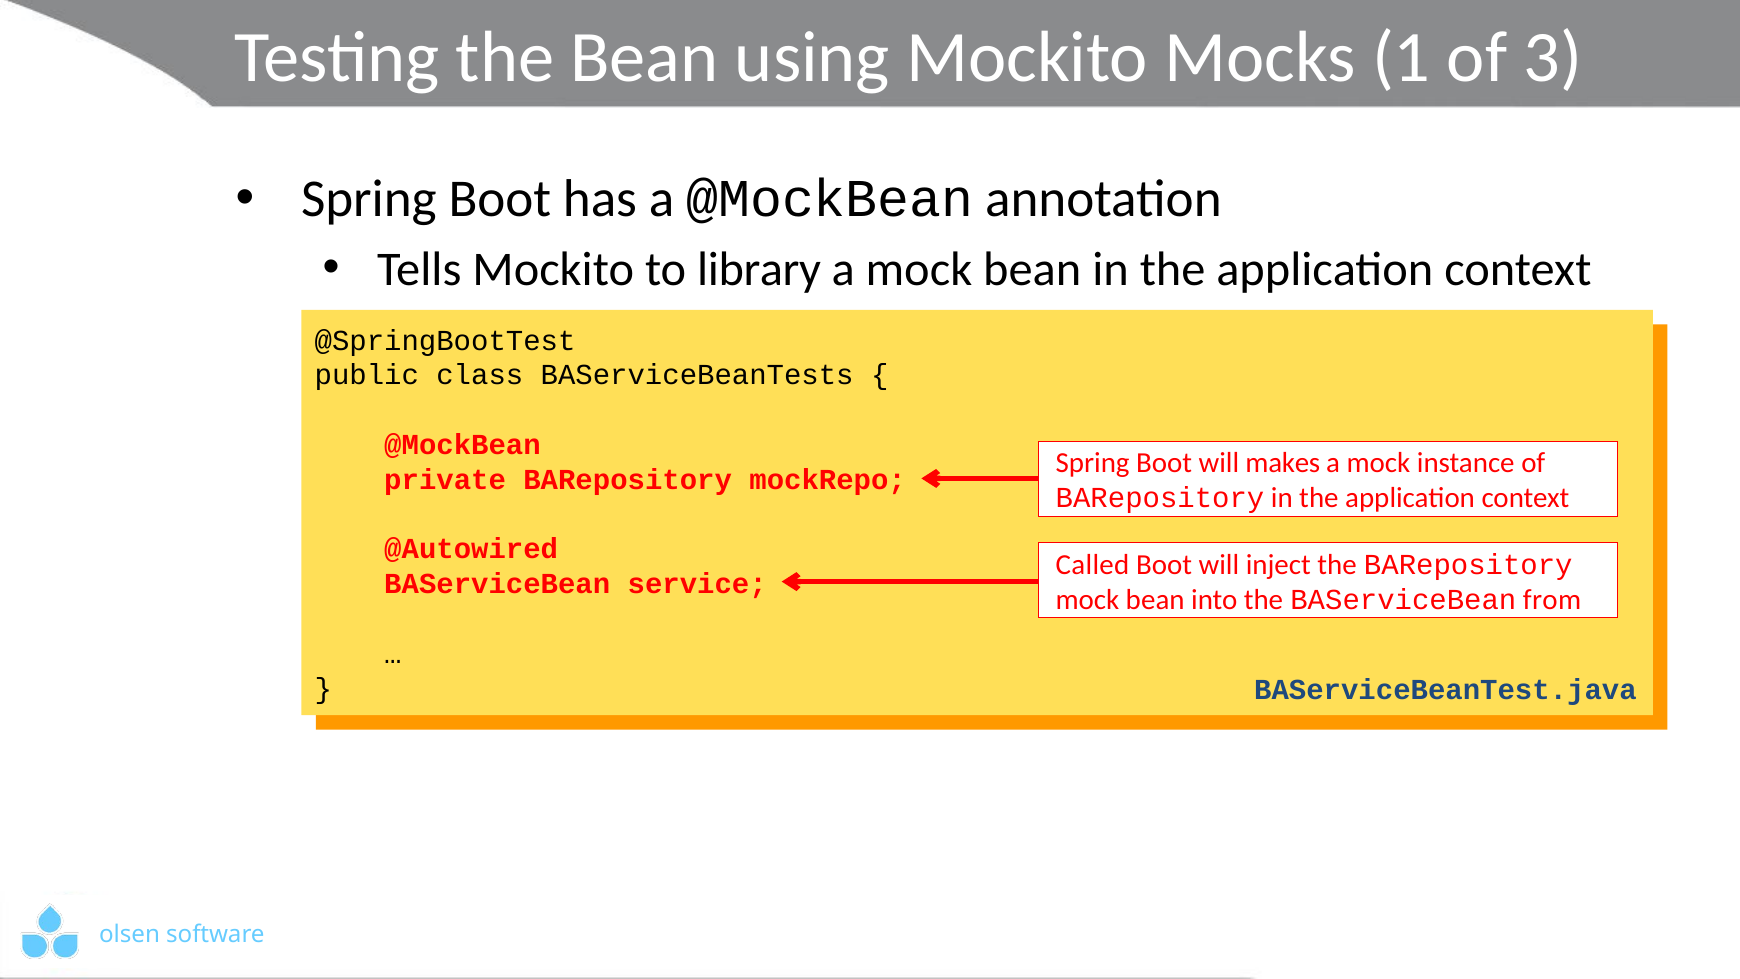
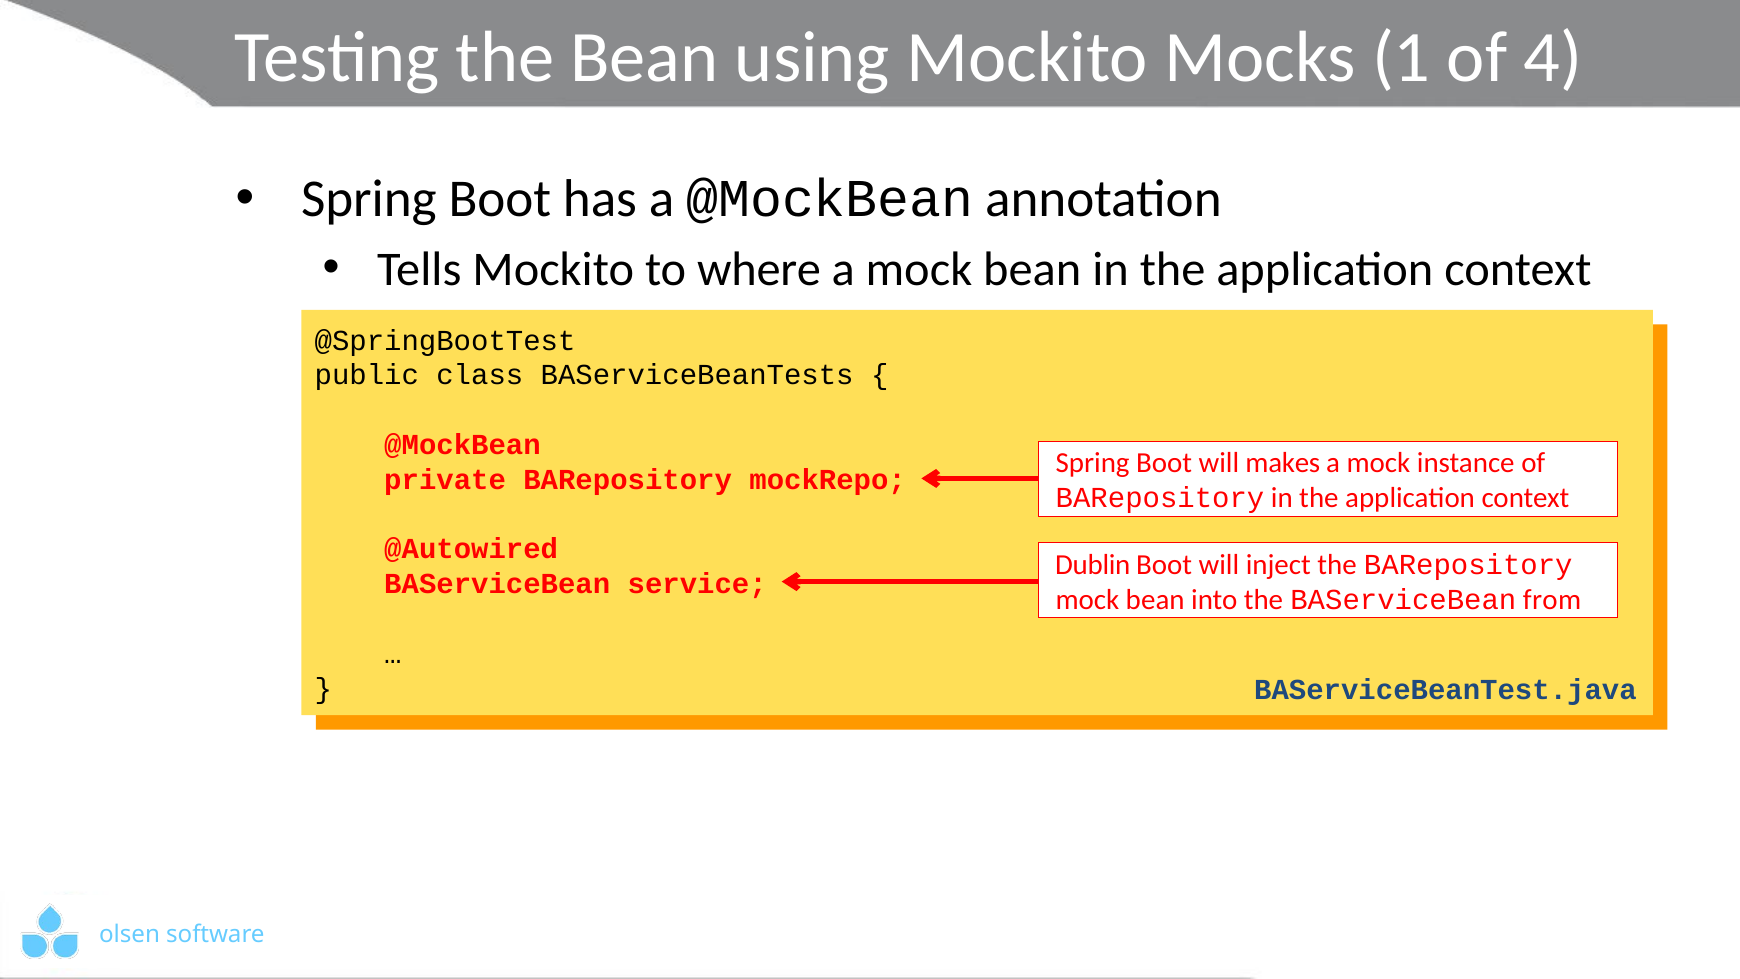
3: 3 -> 4 (1553, 58)
library: library -> where (759, 270)
Called: Called -> Dublin (1093, 565)
